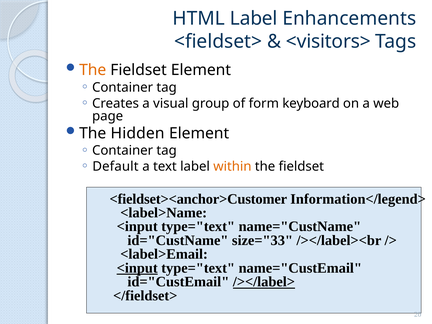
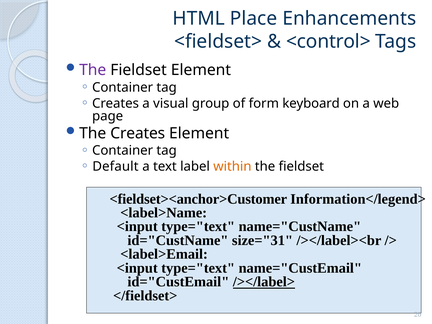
HTML Label: Label -> Place (254, 19)
<visitors>: <visitors> -> <control> (328, 42)
The colour: orange -> purple (93, 70)
The Hidden: Hidden -> Creates (138, 133)
size="33: size="33 -> size="31 (262, 240)
<input underline: present -> none (137, 268)
